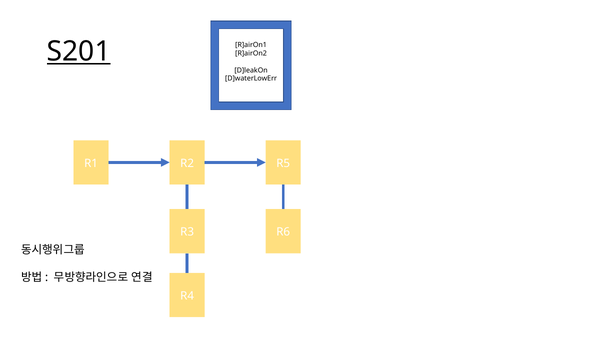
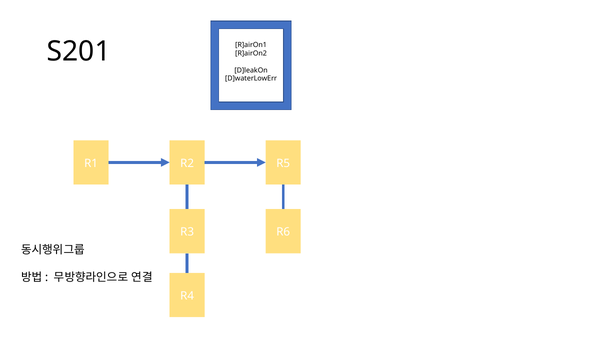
S201 underline: present -> none (79, 52)
